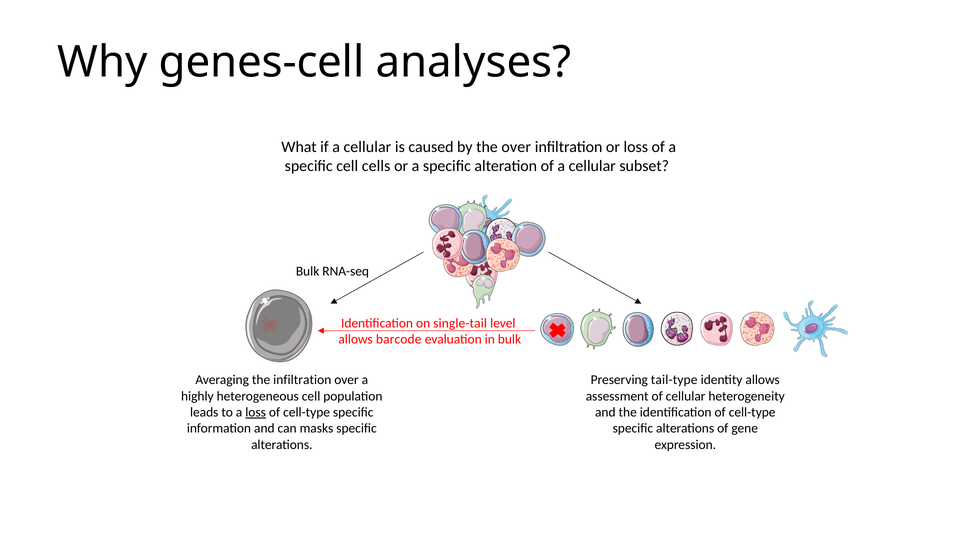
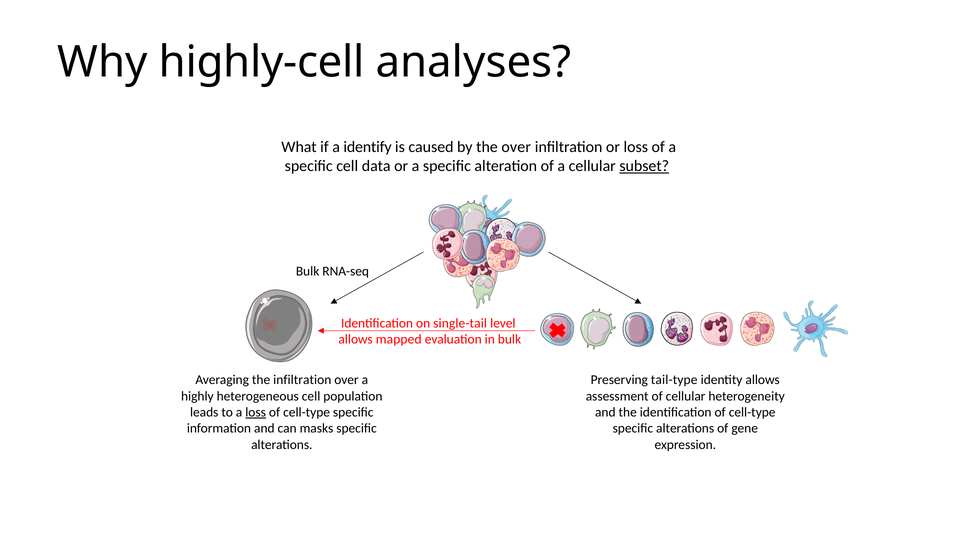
genes-cell: genes-cell -> highly-cell (262, 62)
if a cellular: cellular -> identify (368, 147)
cells: cells -> data (376, 166)
subset underline: none -> present (644, 166)
barcode: barcode -> mapped (399, 339)
